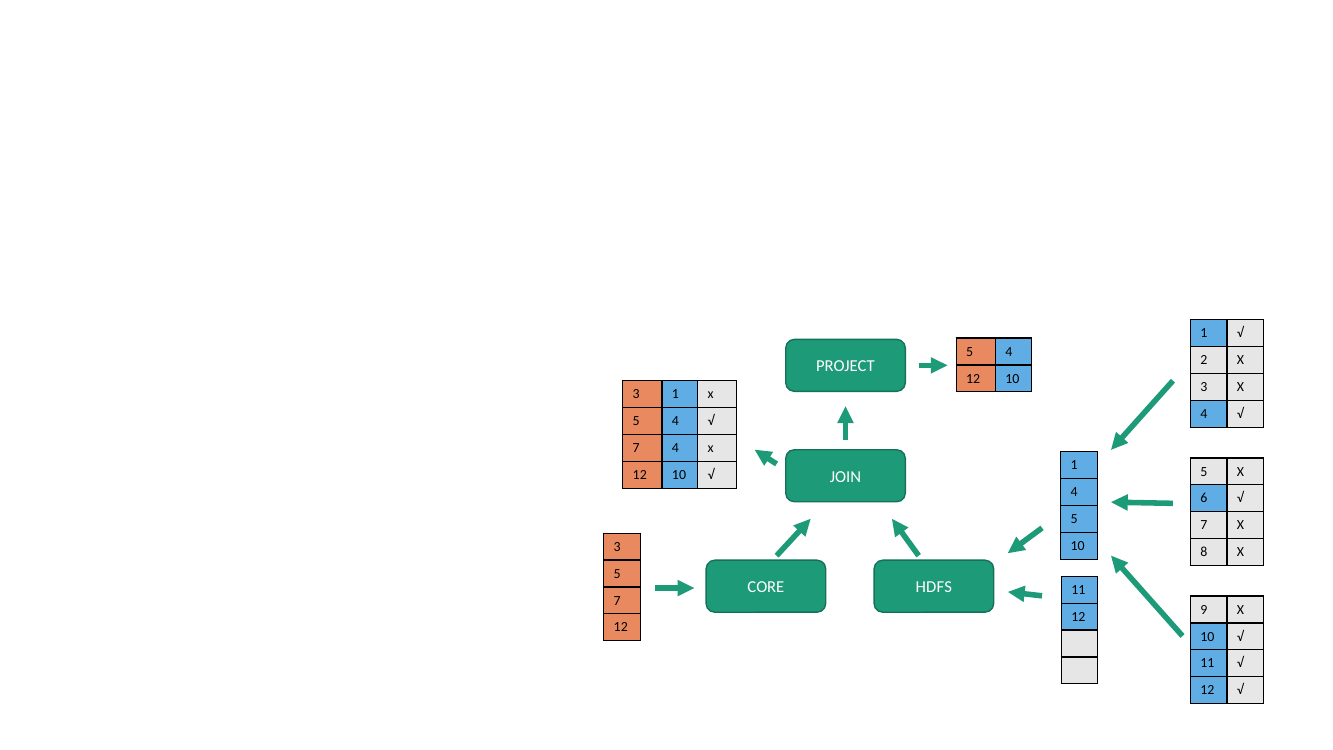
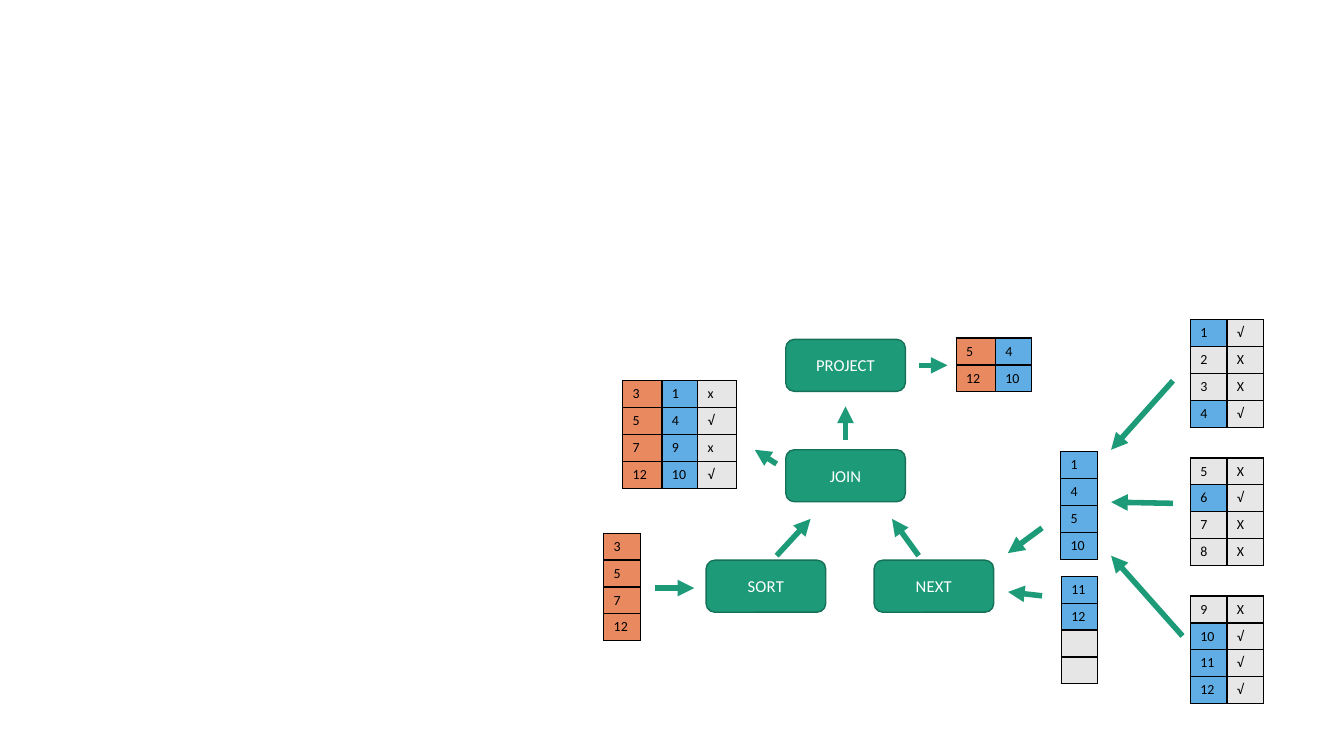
7 4: 4 -> 9 (676, 448)
CORE: CORE -> SORT (766, 587)
HDFS: HDFS -> NEXT (934, 587)
